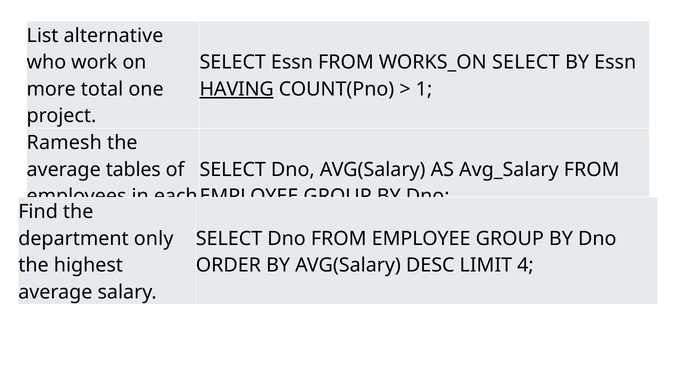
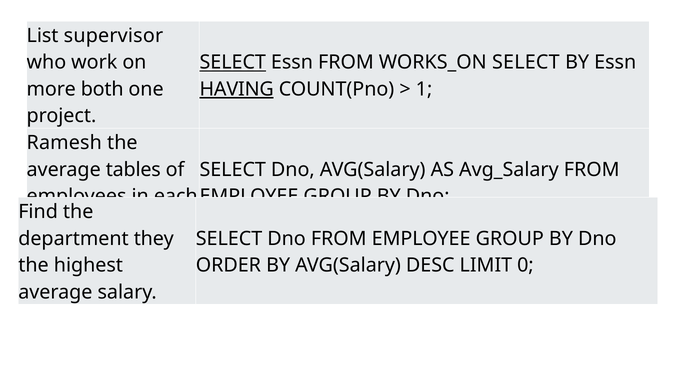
alternative: alternative -> supervisor (113, 36)
SELECT underline: none -> present (233, 62)
total: total -> both (102, 89)
only: only -> they (154, 239)
4: 4 -> 0 (525, 266)
